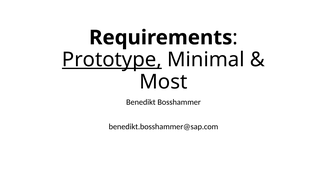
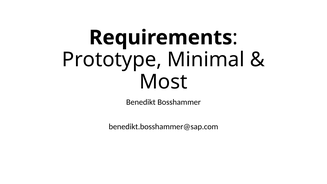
Prototype underline: present -> none (112, 60)
